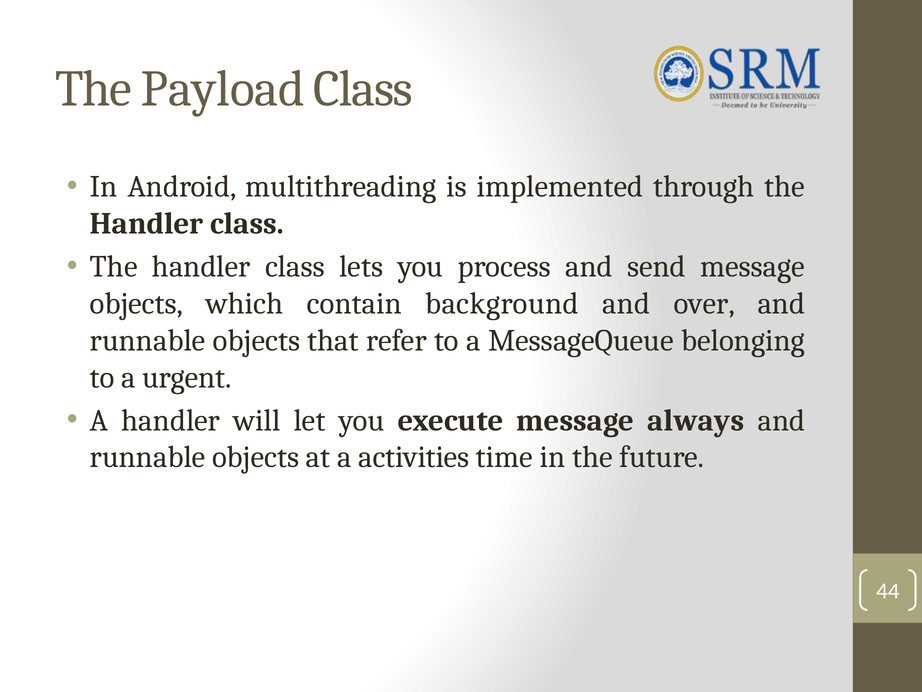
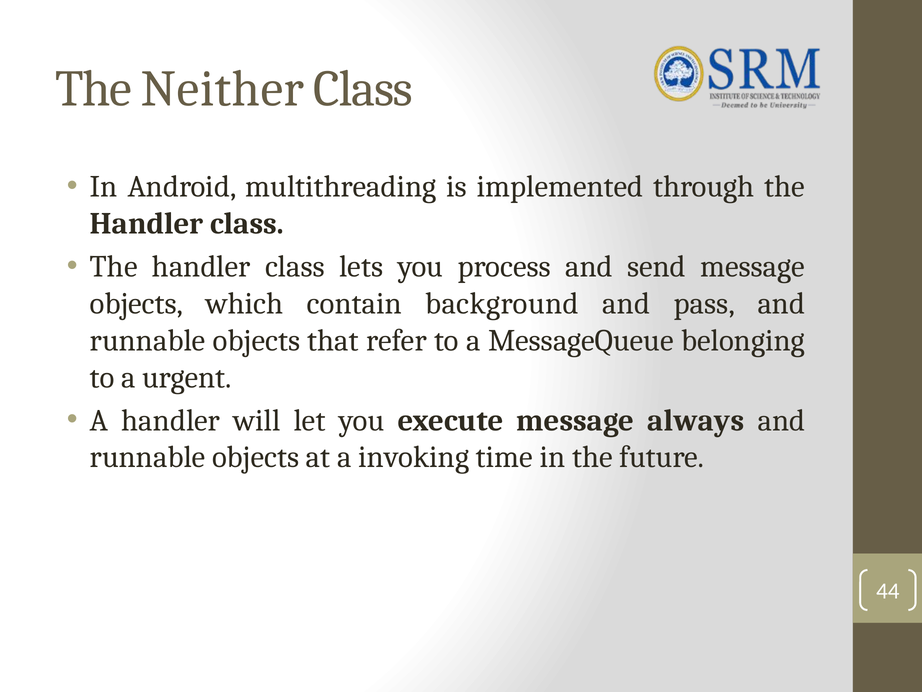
Payload: Payload -> Neither (223, 89)
over: over -> pass (704, 303)
activities: activities -> invoking (414, 457)
